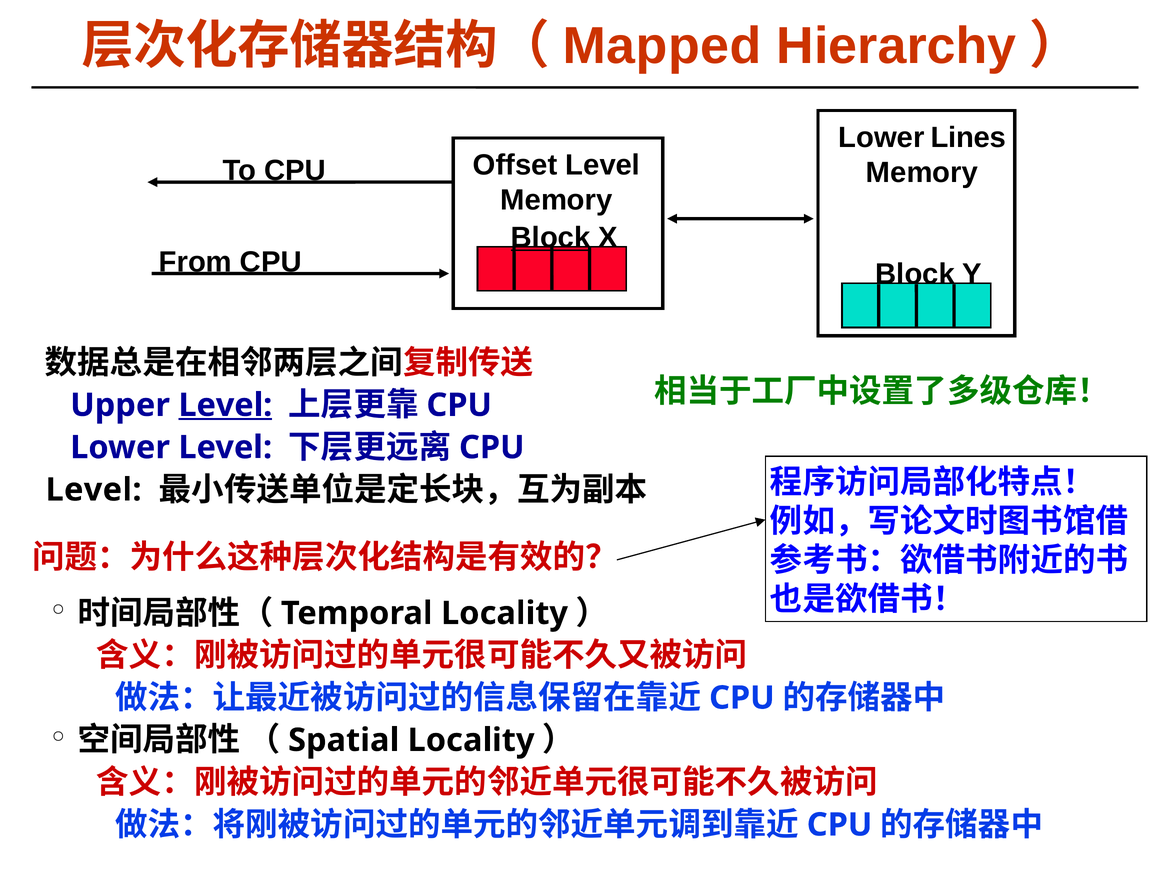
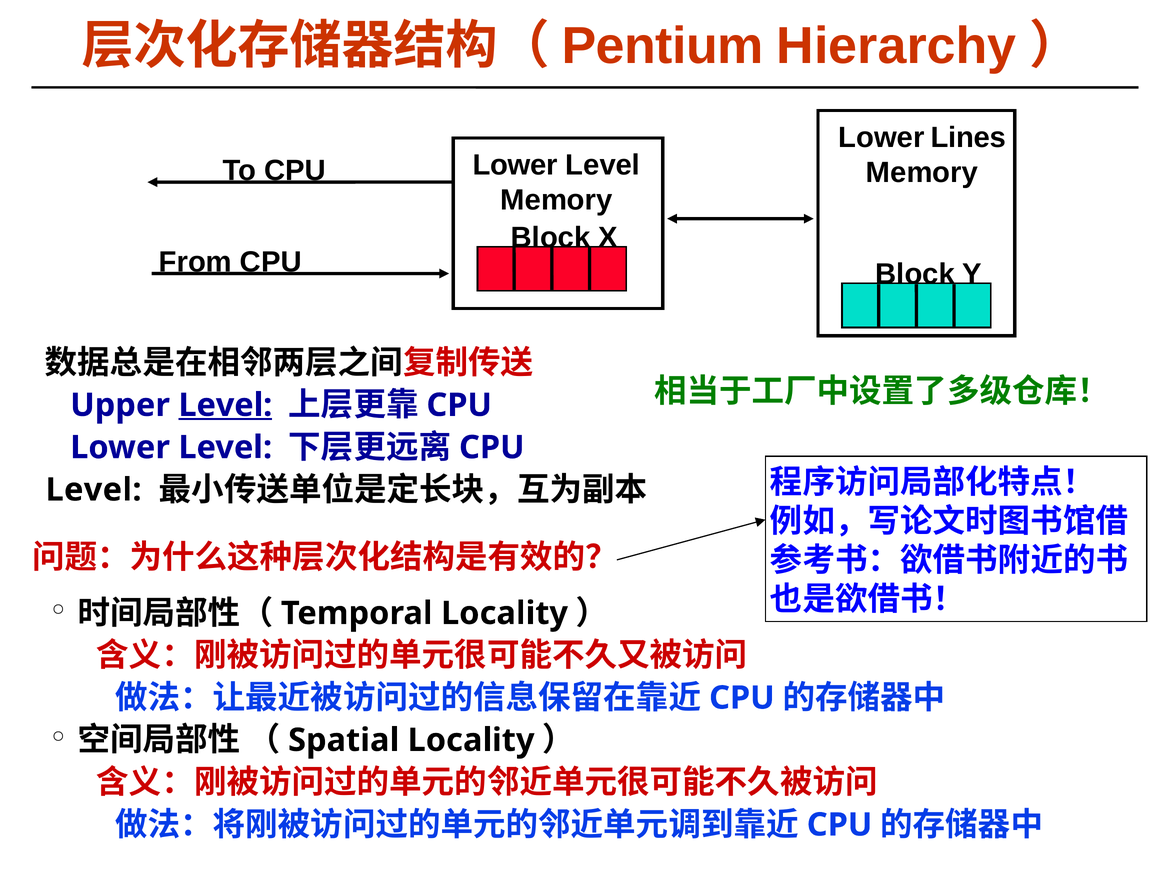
Mapped: Mapped -> Pentium (663, 46)
Offset: Offset -> Lower (515, 165)
Block underline: present -> none (551, 238)
